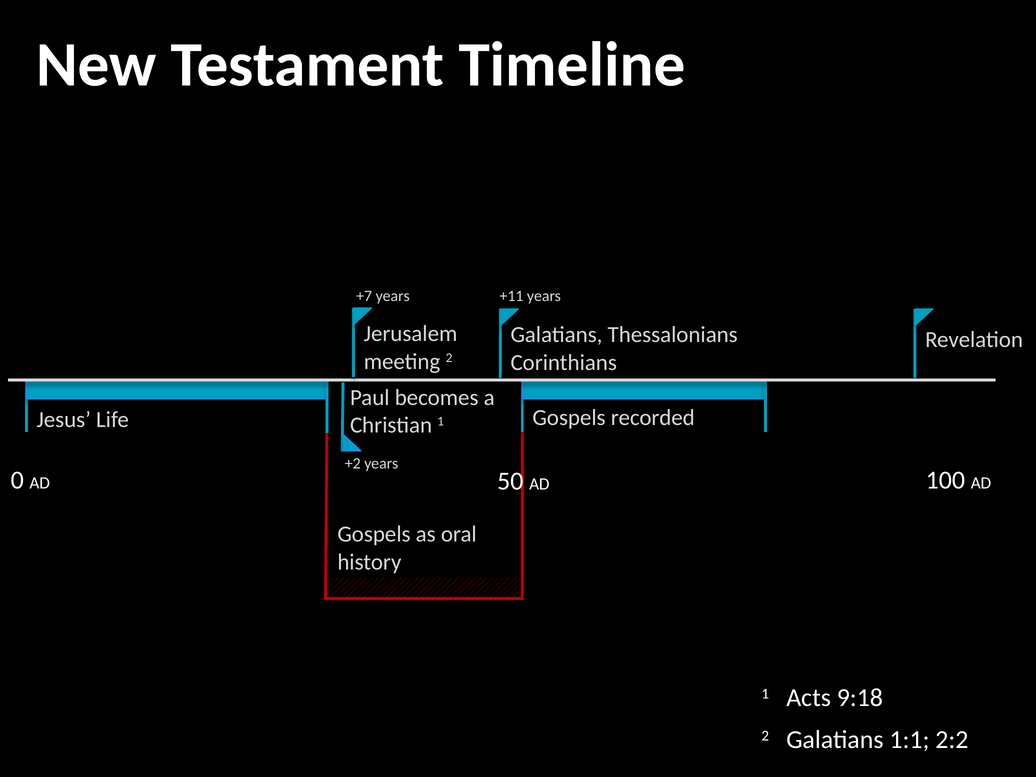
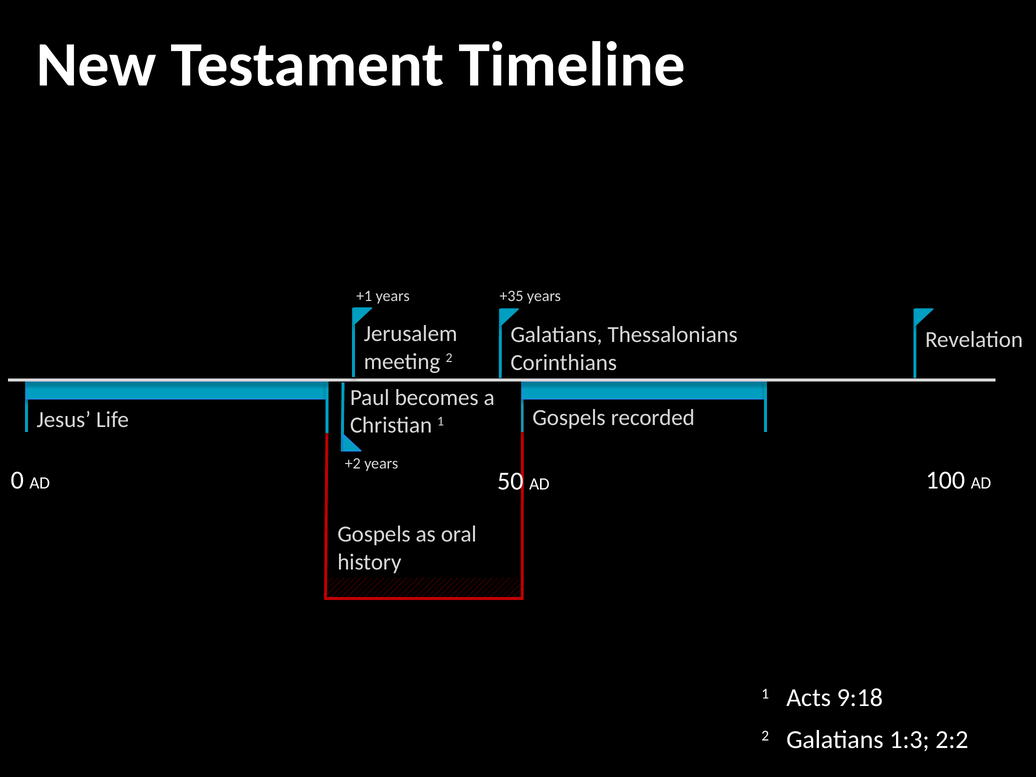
+7: +7 -> +1 (364, 296)
+11: +11 -> +35 (511, 296)
1:1: 1:1 -> 1:3 (909, 740)
